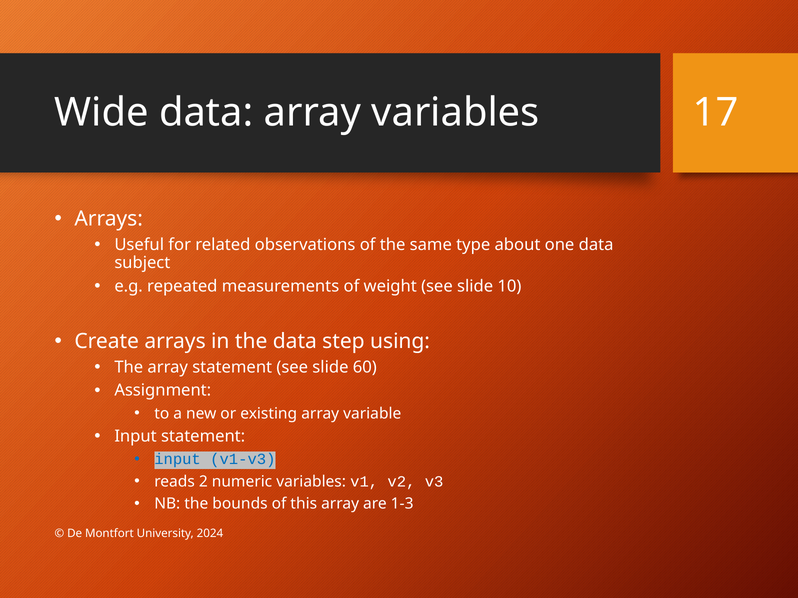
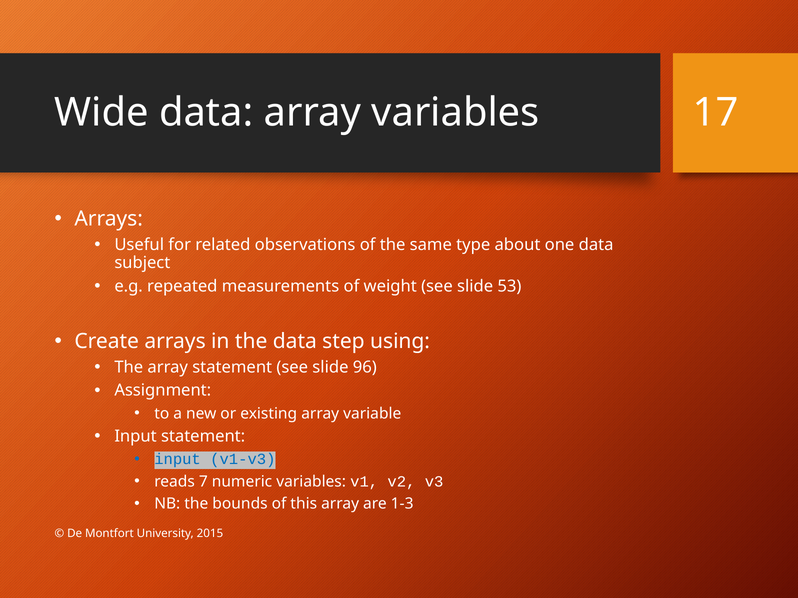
10: 10 -> 53 (509, 287)
60: 60 -> 96 (365, 367)
2: 2 -> 7 (203, 482)
2024: 2024 -> 2015 (210, 534)
